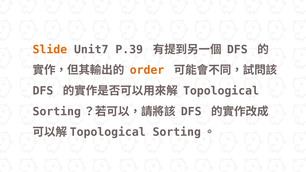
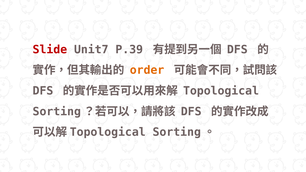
Slide colour: orange -> red (50, 50)
